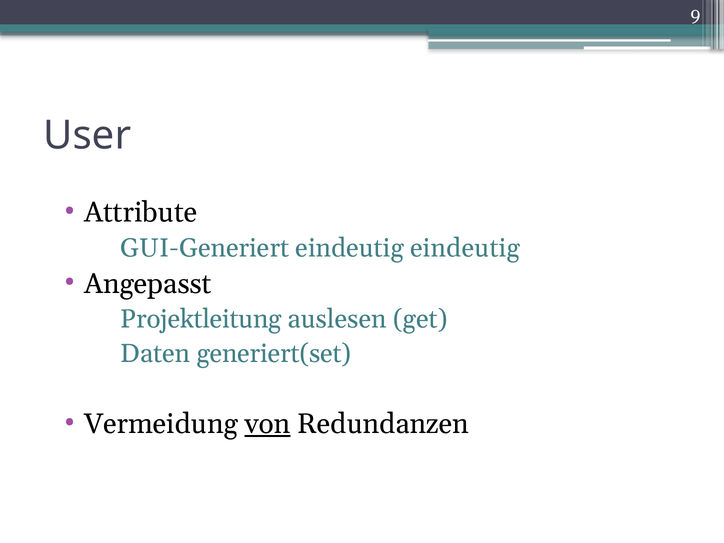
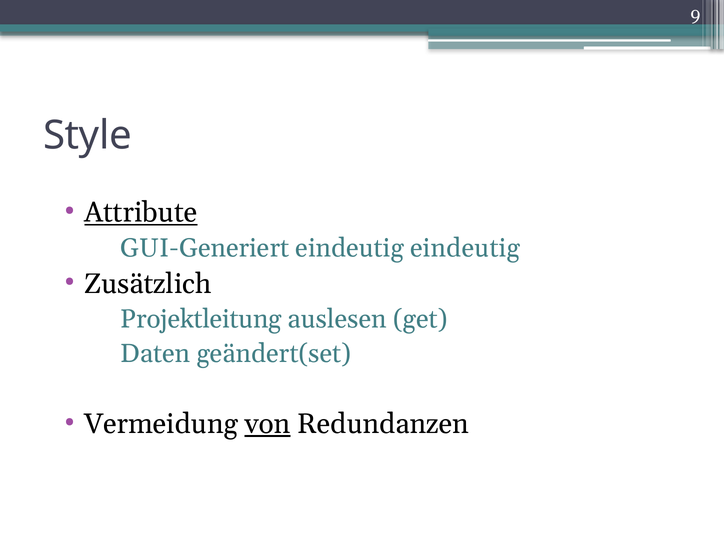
User: User -> Style (87, 136)
Attribute underline: none -> present (141, 213)
Angepasst: Angepasst -> Zusätzlich (148, 284)
generiert(set: generiert(set -> geändert(set (274, 354)
